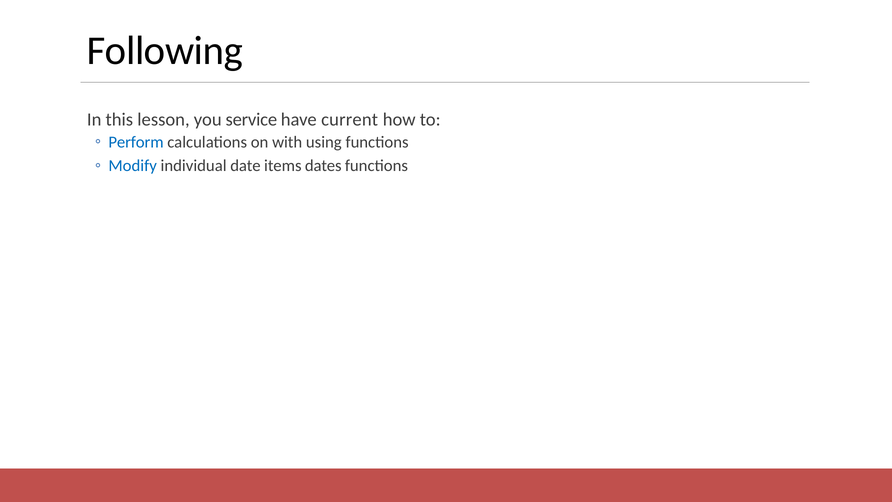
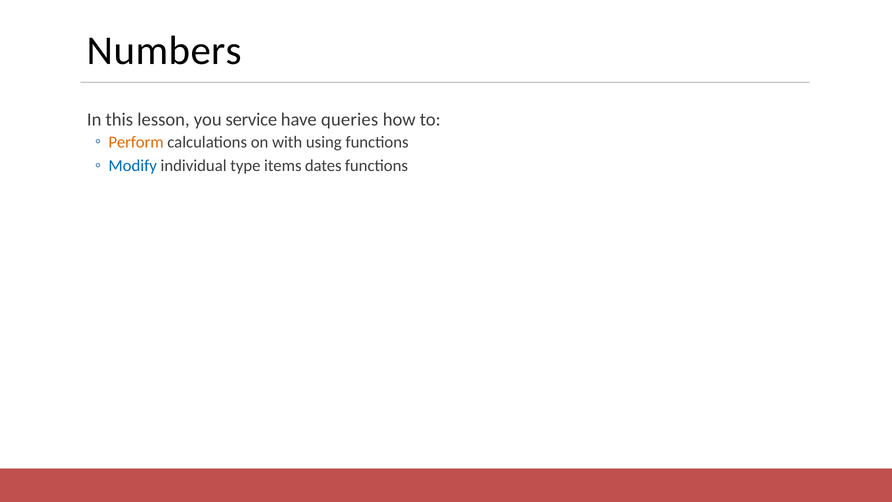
Following: Following -> Numbers (164, 51)
current: current -> queries (350, 119)
Perform colour: blue -> orange (136, 142)
date: date -> type (245, 166)
